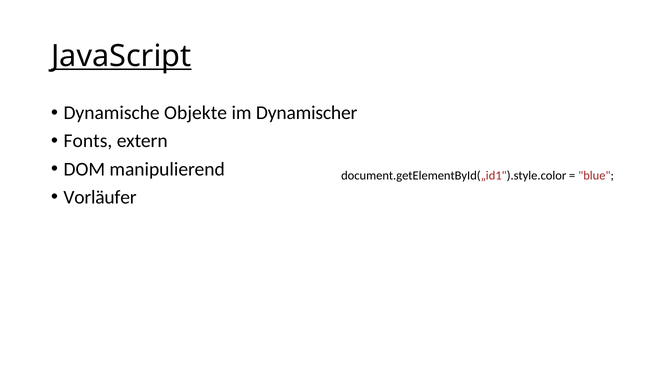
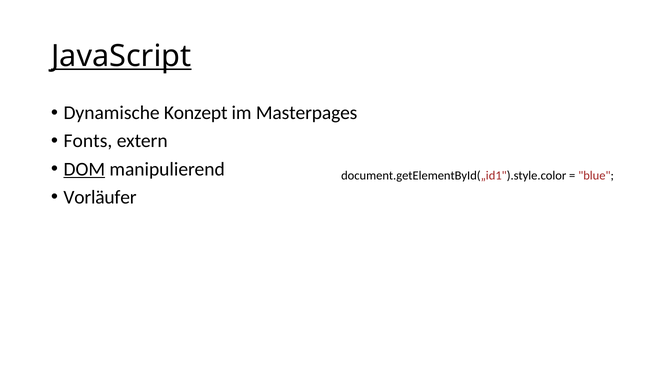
Objekte: Objekte -> Konzept (196, 113)
Dynamischer: Dynamischer -> Masterpages (307, 113)
DOM underline: none -> present (84, 169)
